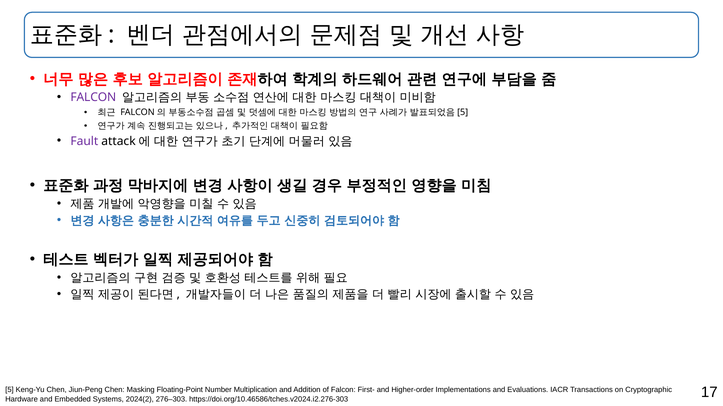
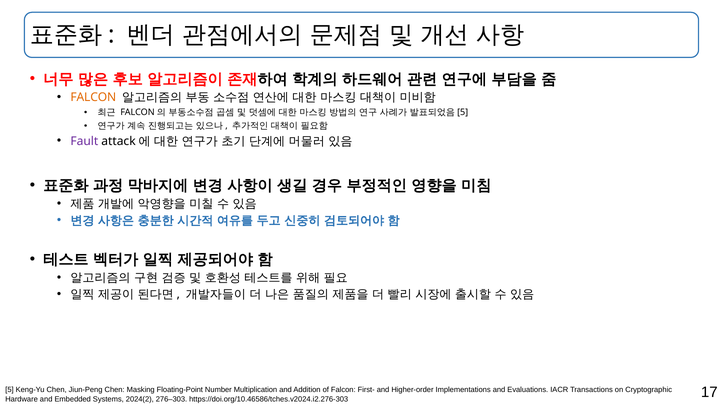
FALCON colour: purple -> orange (93, 98)
